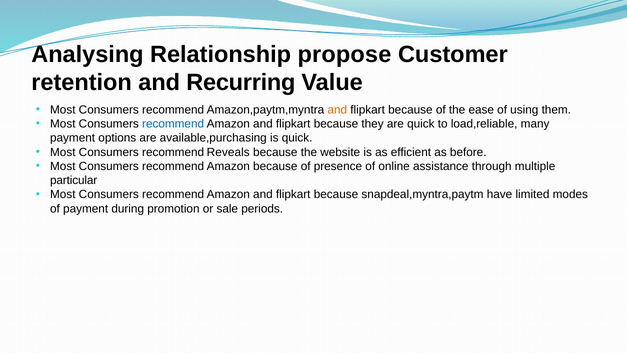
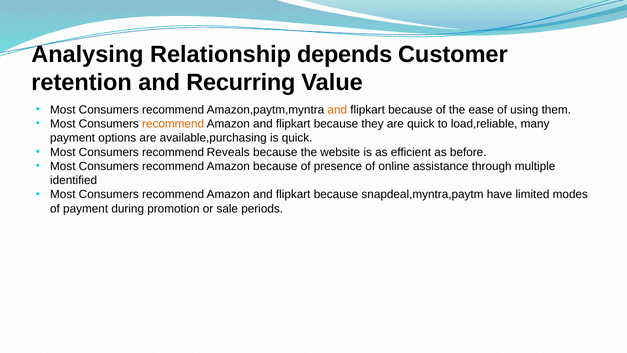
propose: propose -> depends (345, 54)
recommend colour: blue -> orange (173, 124)
particular: particular -> identified (74, 180)
